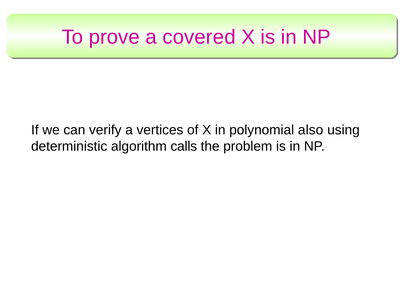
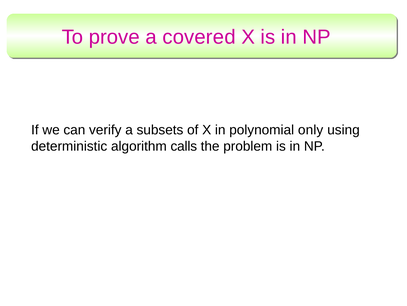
vertices: vertices -> subsets (160, 130)
also: also -> only (311, 130)
